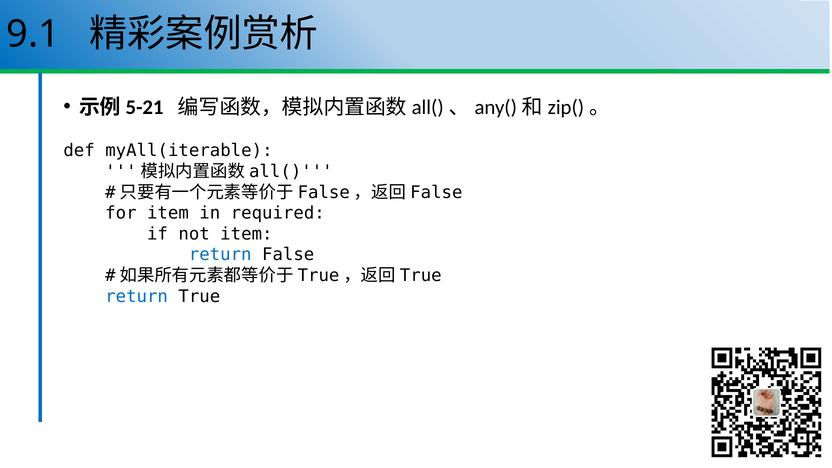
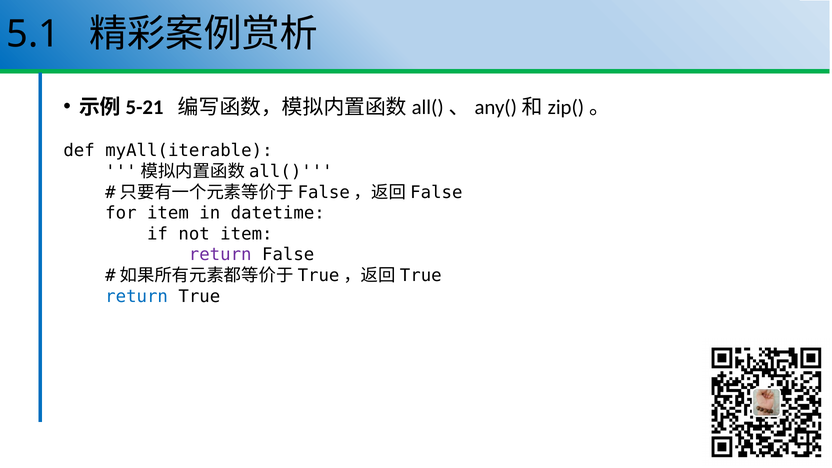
9.1: 9.1 -> 5.1 (33, 34)
required: required -> datetime (278, 213)
return colour: blue -> purple (220, 255)
